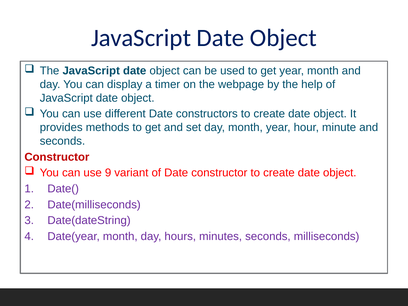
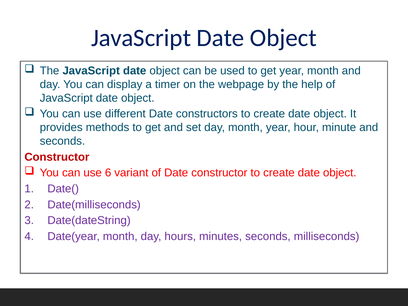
9: 9 -> 6 (108, 173)
